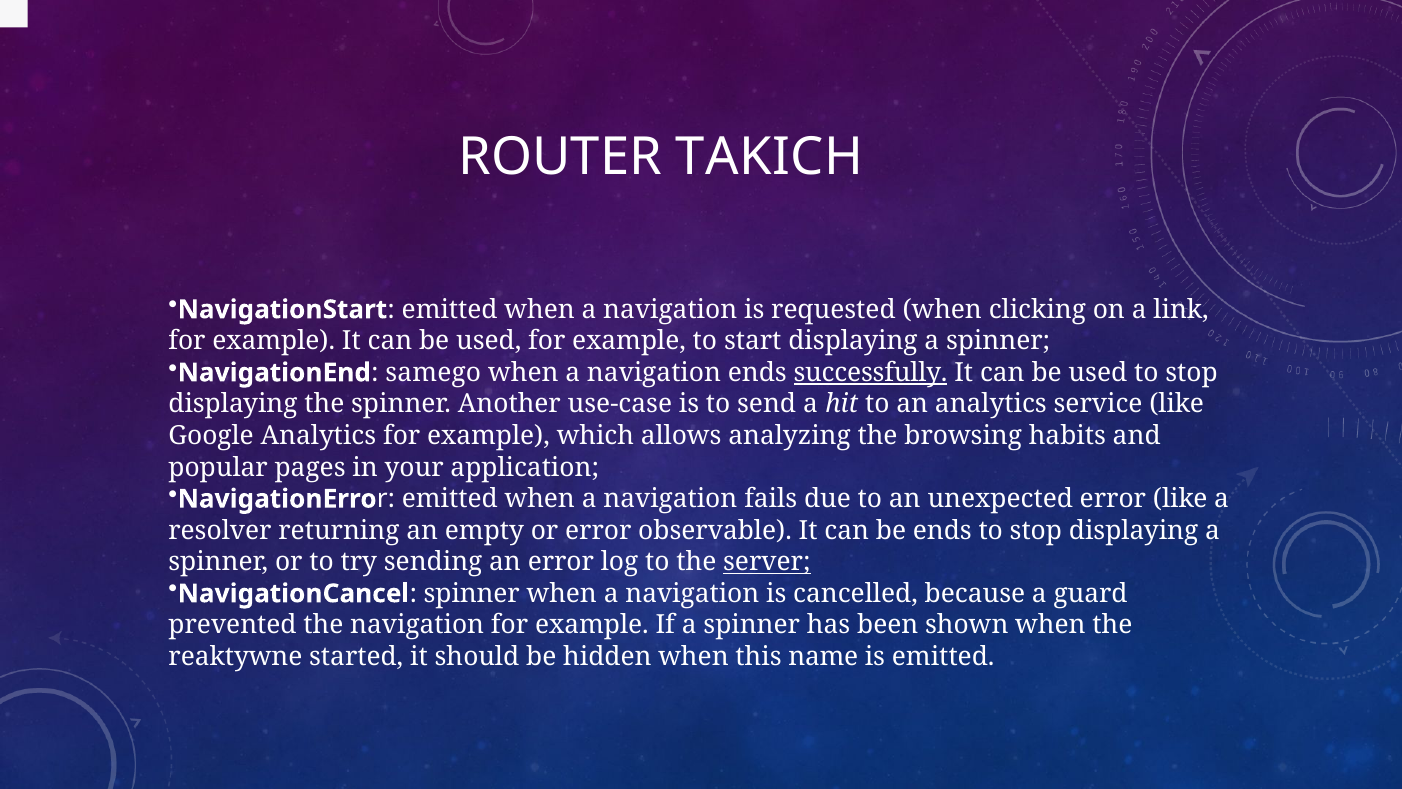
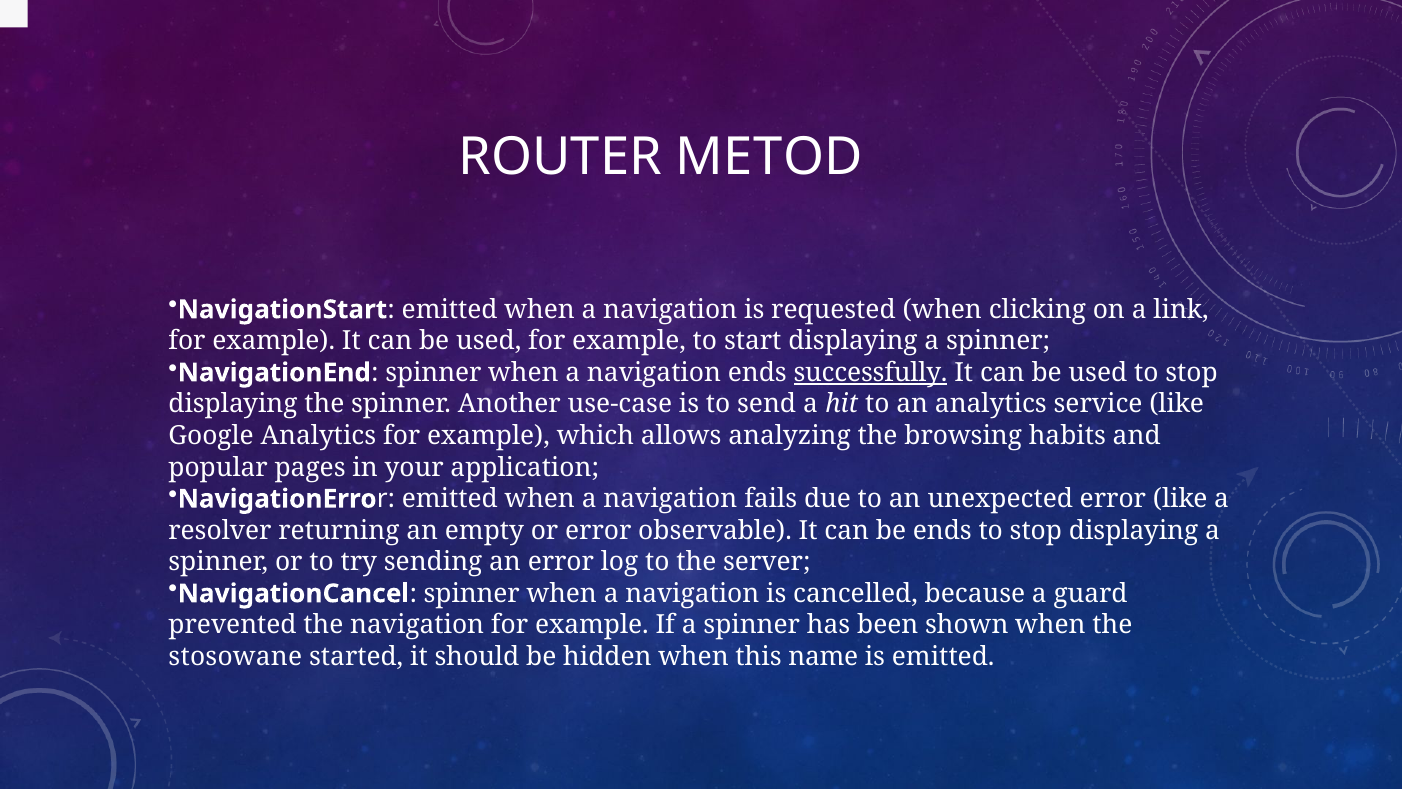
TAKICH: TAKICH -> METOD (769, 157)
samego: samego -> spinner (433, 373)
server underline: present -> none (767, 562)
reaktywne: reaktywne -> stosowane (235, 656)
